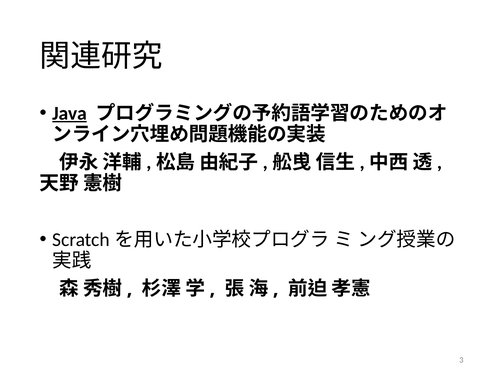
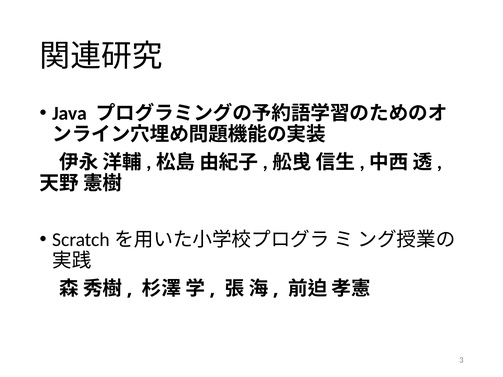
Java underline: present -> none (69, 113)
